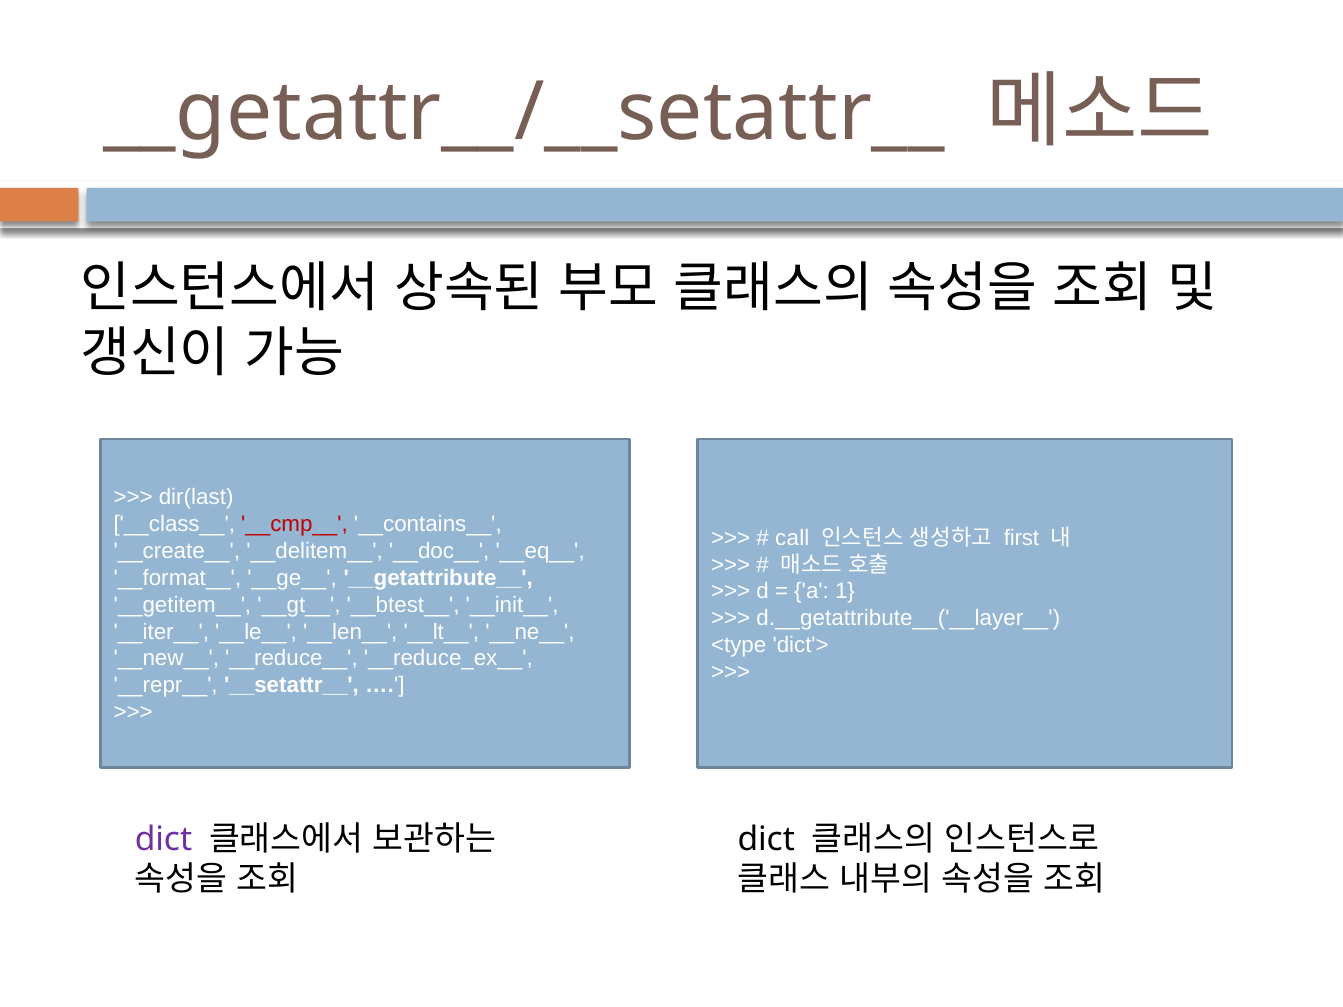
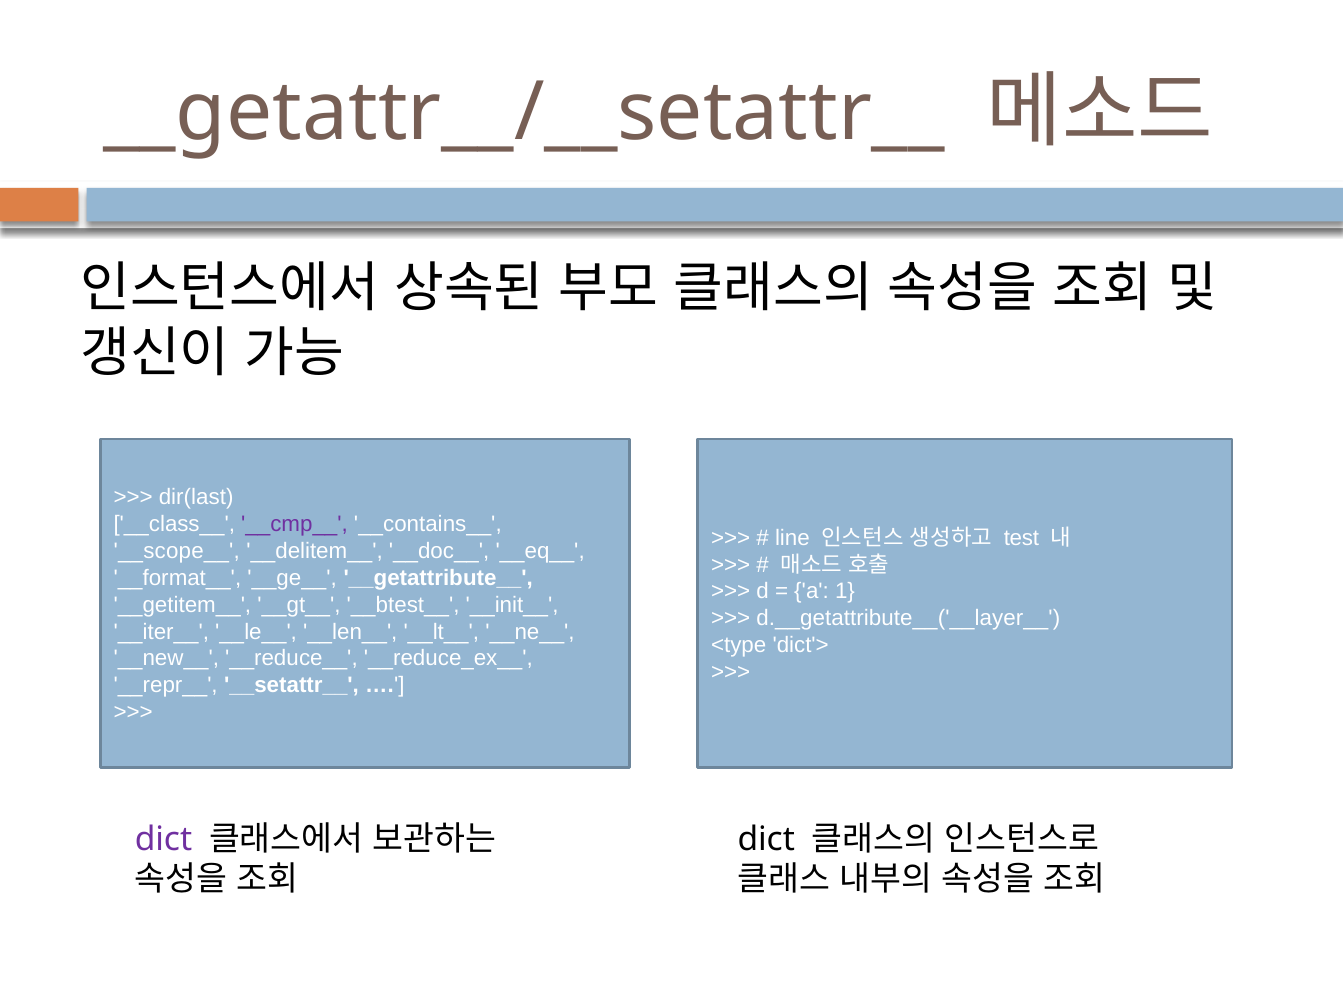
__cmp__ colour: red -> purple (294, 524)
call: call -> line (792, 538)
first: first -> test (1021, 538)
__create__: __create__ -> __scope__ (177, 551)
